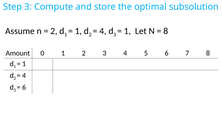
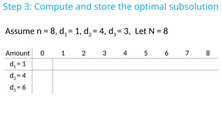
2: 2 -> 8 (54, 31)
1: 1 -> 3 (127, 31)
